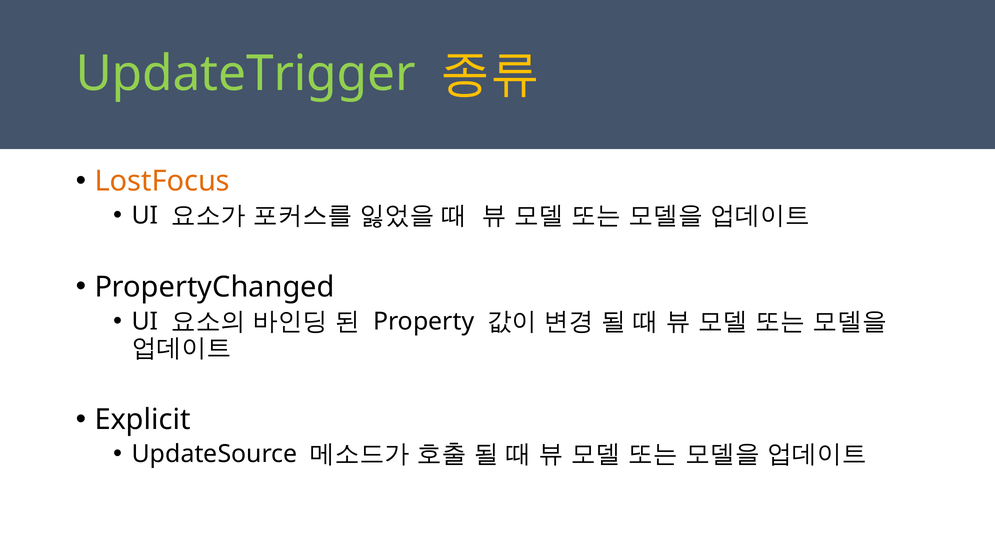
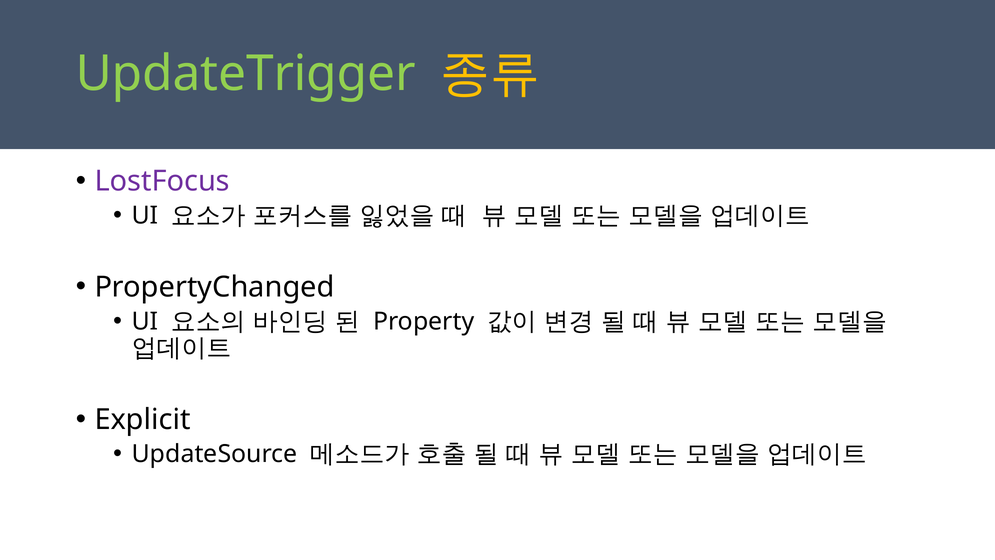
LostFocus colour: orange -> purple (162, 181)
